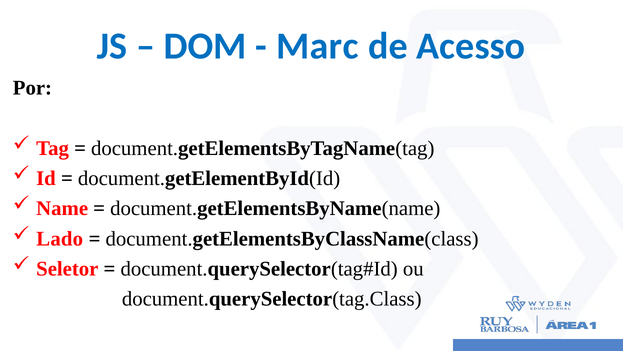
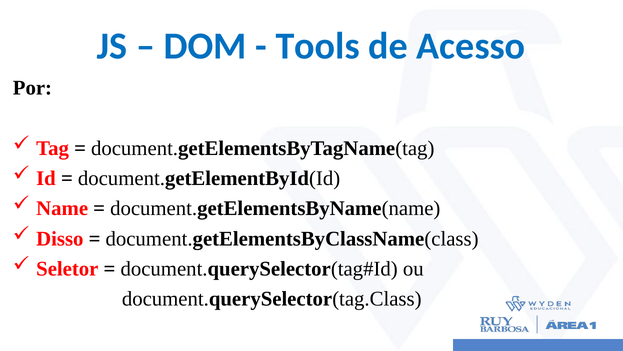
Marc: Marc -> Tools (318, 46)
Lado: Lado -> Disso (60, 238)
